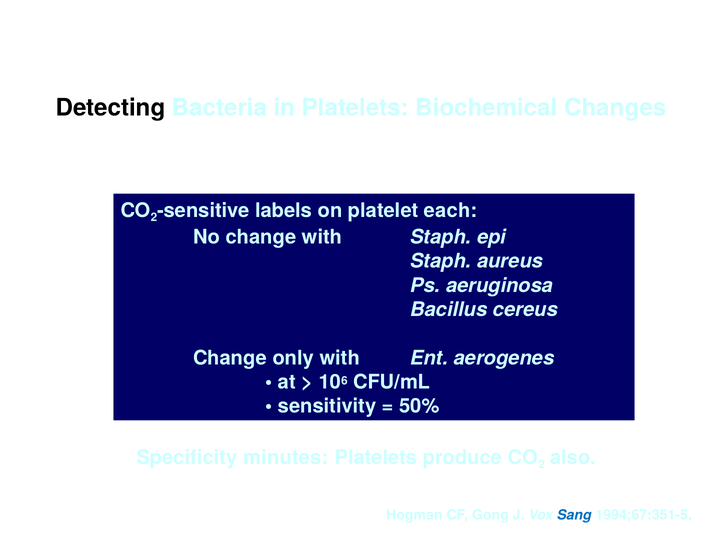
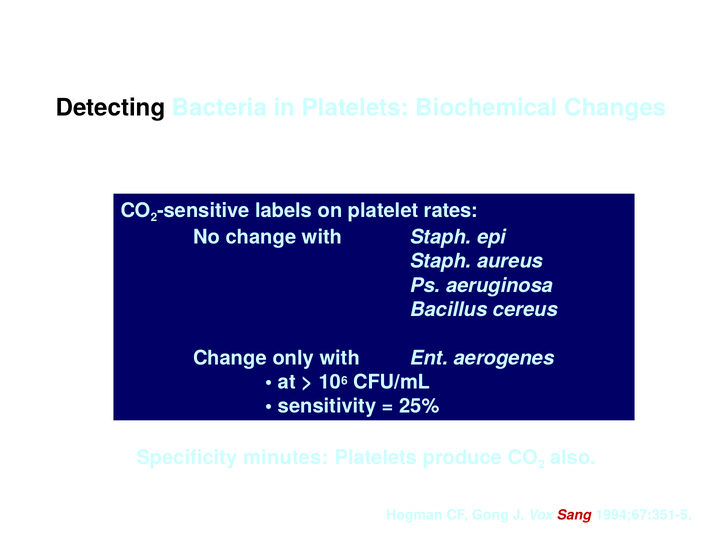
each: each -> rates (451, 211)
50%: 50% -> 25% (419, 406)
Sang colour: blue -> red (574, 515)
